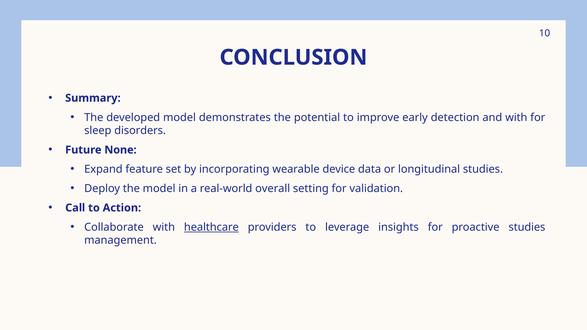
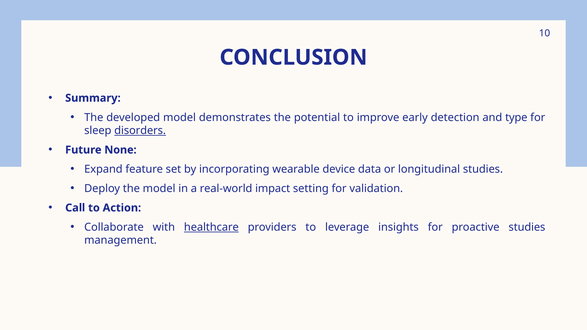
and with: with -> type (516, 117)
disorders underline: none -> present (140, 131)
overall: overall -> impact (273, 189)
